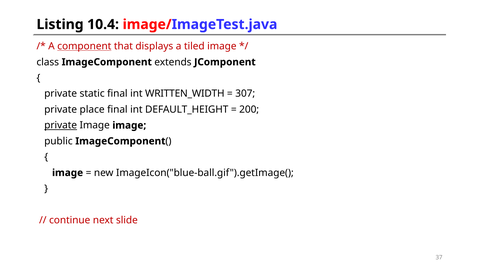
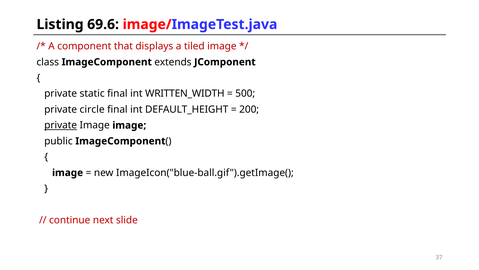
10.4: 10.4 -> 69.6 (103, 24)
component underline: present -> none (84, 46)
307: 307 -> 500 (245, 93)
place: place -> circle (92, 109)
